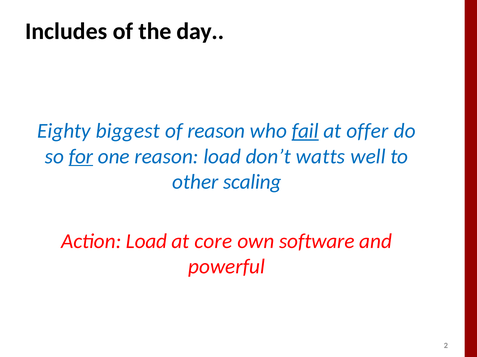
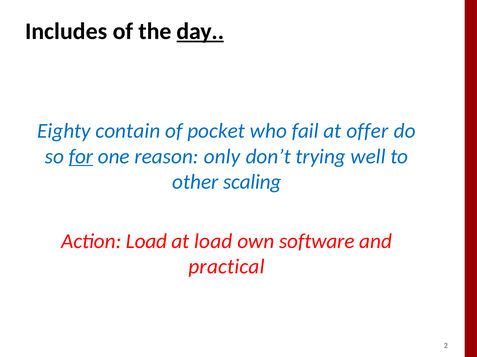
day underline: none -> present (200, 31)
biggest: biggest -> contain (128, 131)
of reason: reason -> pocket (216, 131)
fail underline: present -> none (305, 131)
reason load: load -> only (222, 157)
watts: watts -> trying (321, 157)
at core: core -> load (213, 242)
powerful: powerful -> practical (227, 267)
